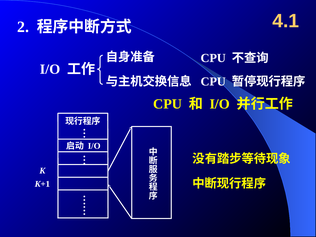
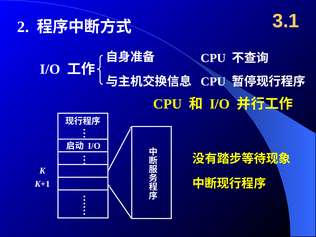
4.1: 4.1 -> 3.1 (286, 21)
